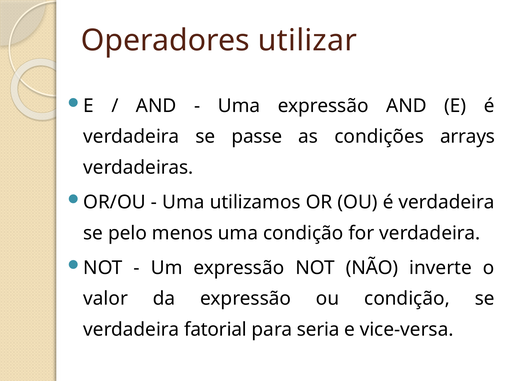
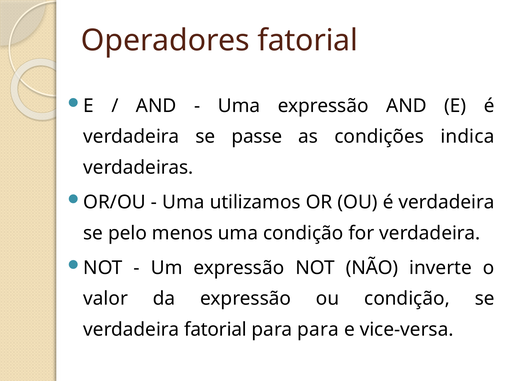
Operadores utilizar: utilizar -> fatorial (308, 40)
arrays: arrays -> indica (467, 137)
para seria: seria -> para (318, 330)
